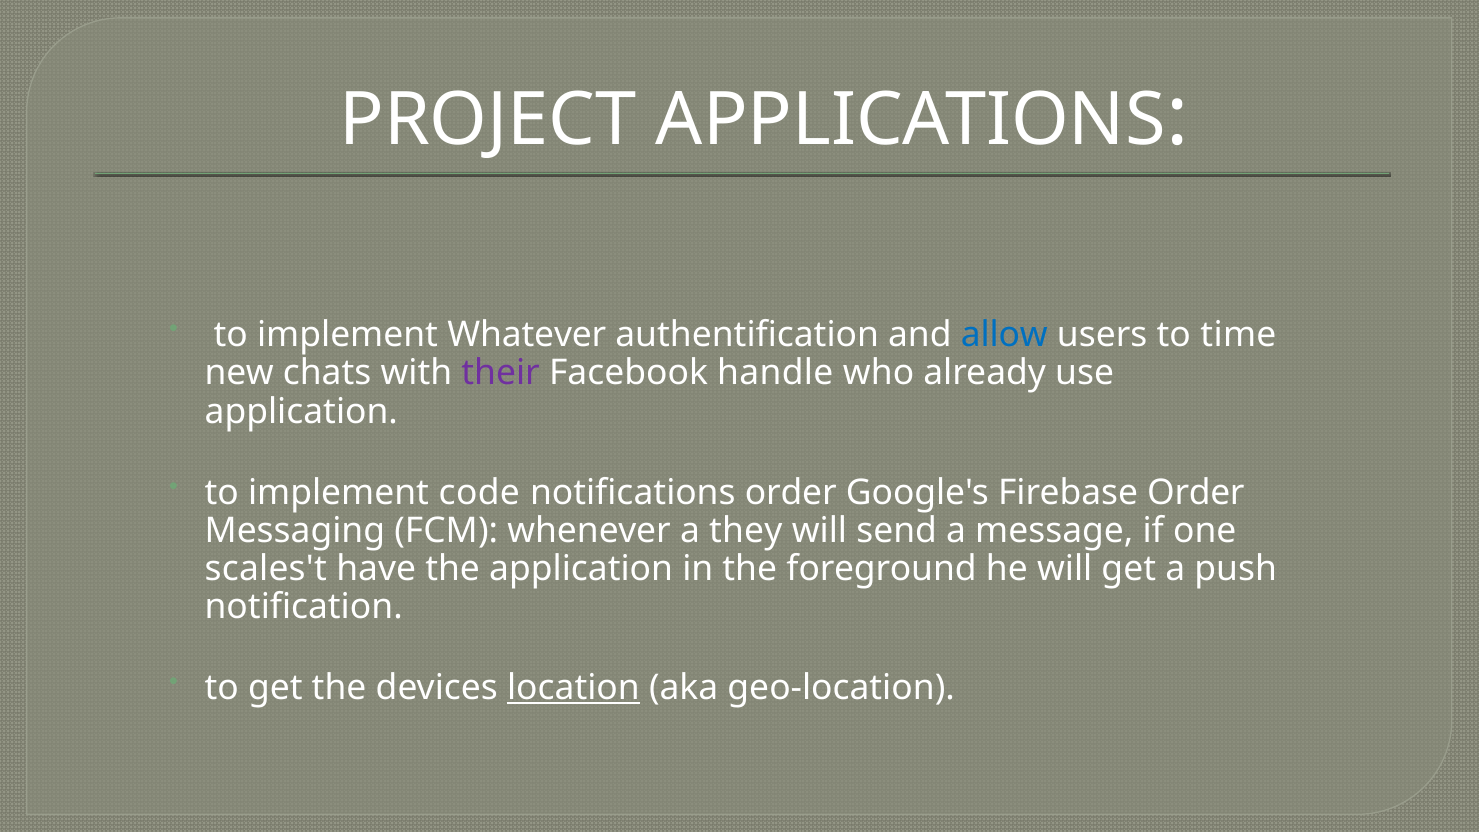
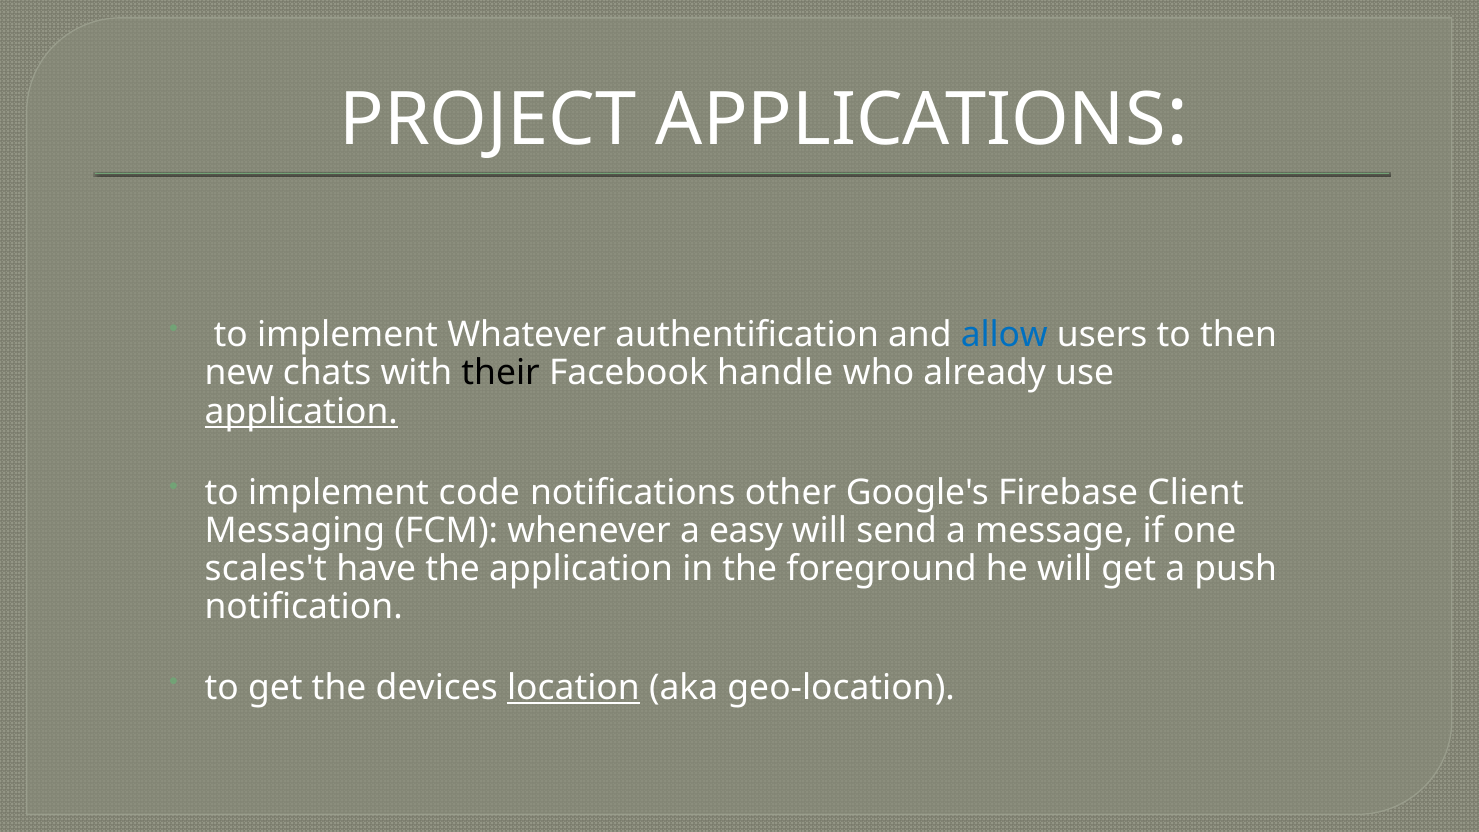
time: time -> then (1239, 335)
their colour: purple -> black (501, 373)
application underline: none -> present (301, 412)
notifications order: order -> other (791, 492)
Firebase Order: Order -> Client (1196, 492)
they: they -> easy (746, 531)
